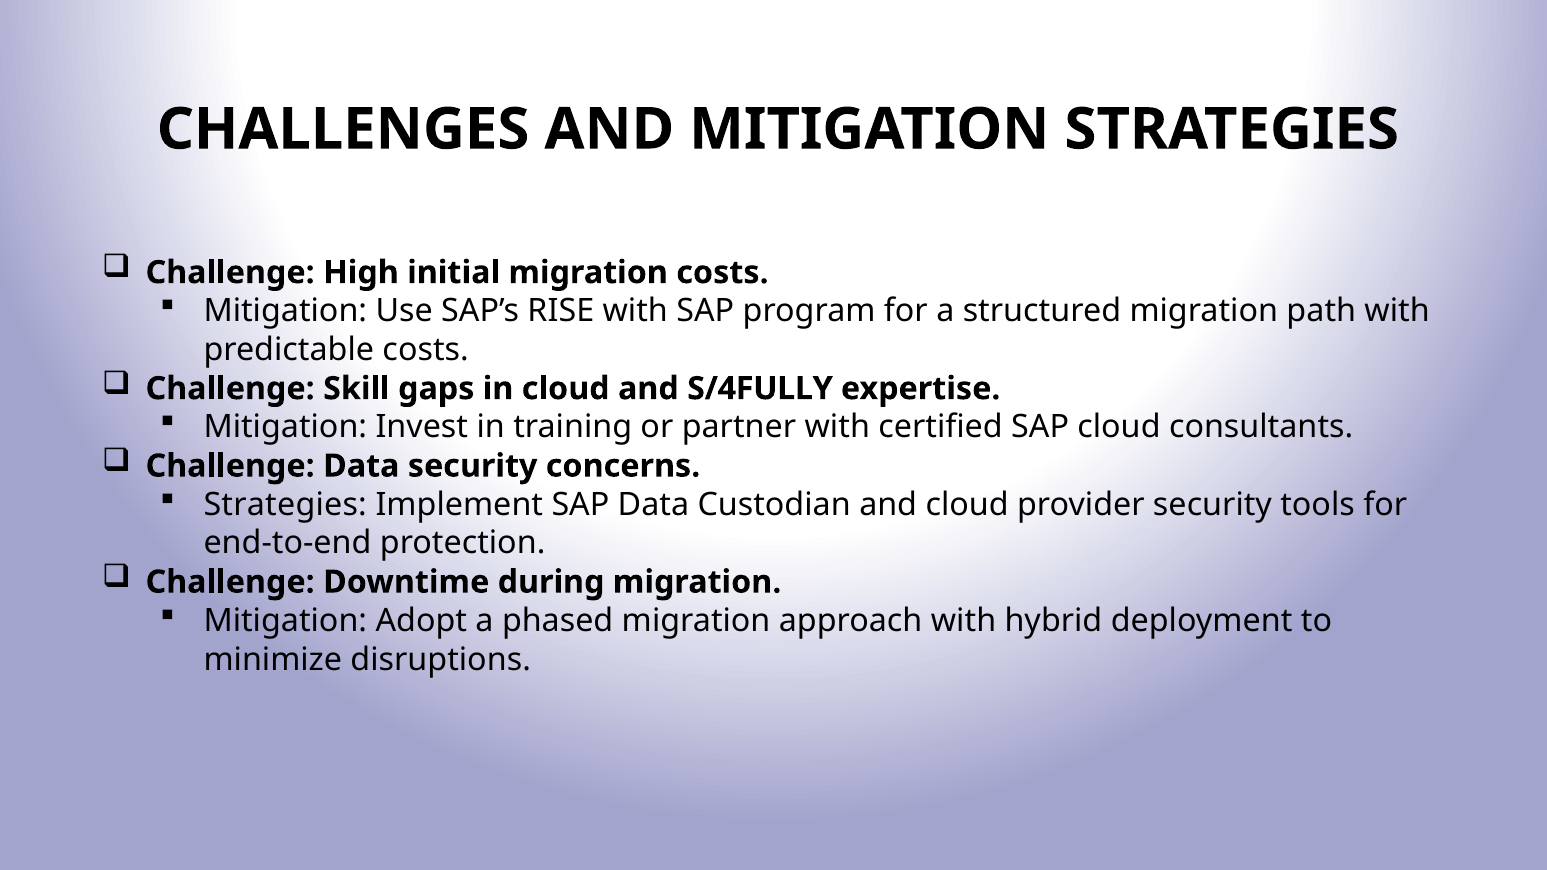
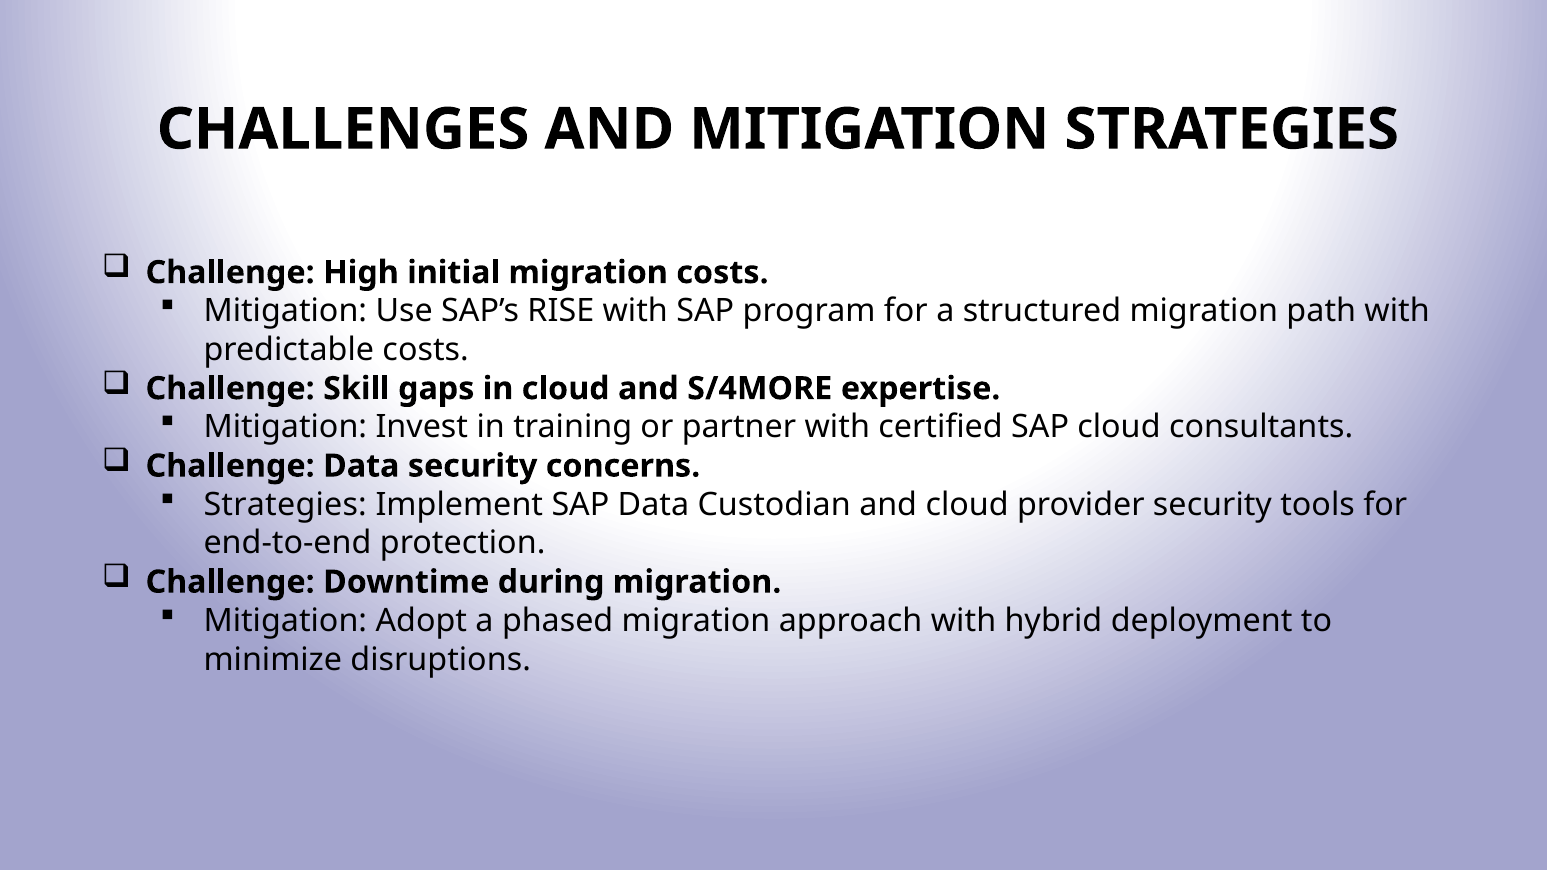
S/4FULLY: S/4FULLY -> S/4MORE (760, 389)
